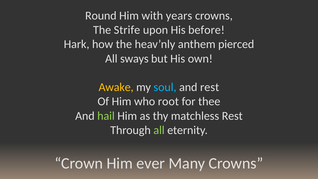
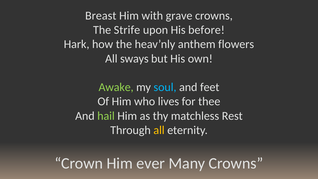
Round: Round -> Breast (101, 16)
years: years -> grave (179, 16)
pierced: pierced -> flowers (236, 44)
Awake colour: yellow -> light green (116, 87)
and rest: rest -> feet (210, 87)
root: root -> lives (168, 101)
all colour: light green -> yellow (159, 130)
